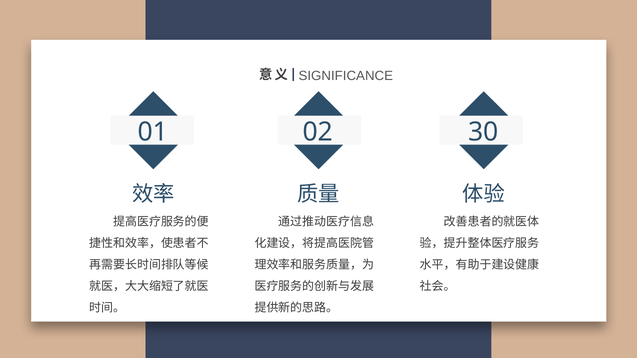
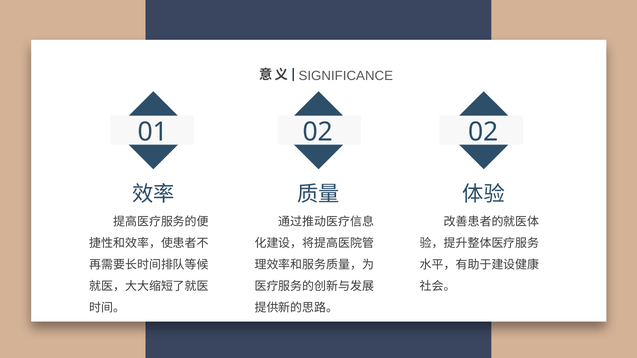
02 30: 30 -> 02 (483, 132)
